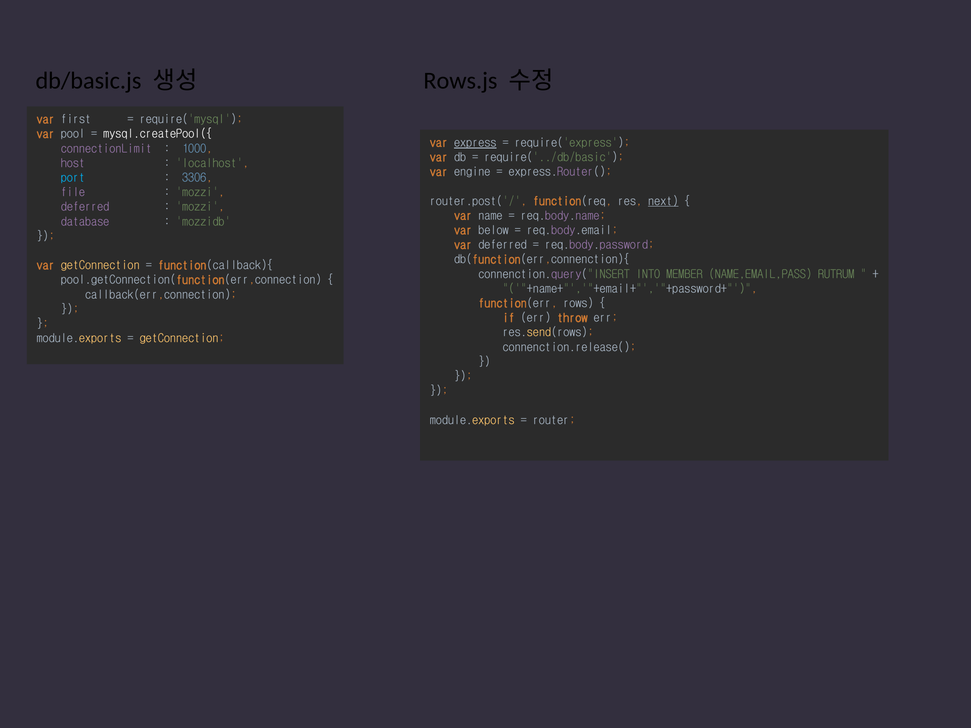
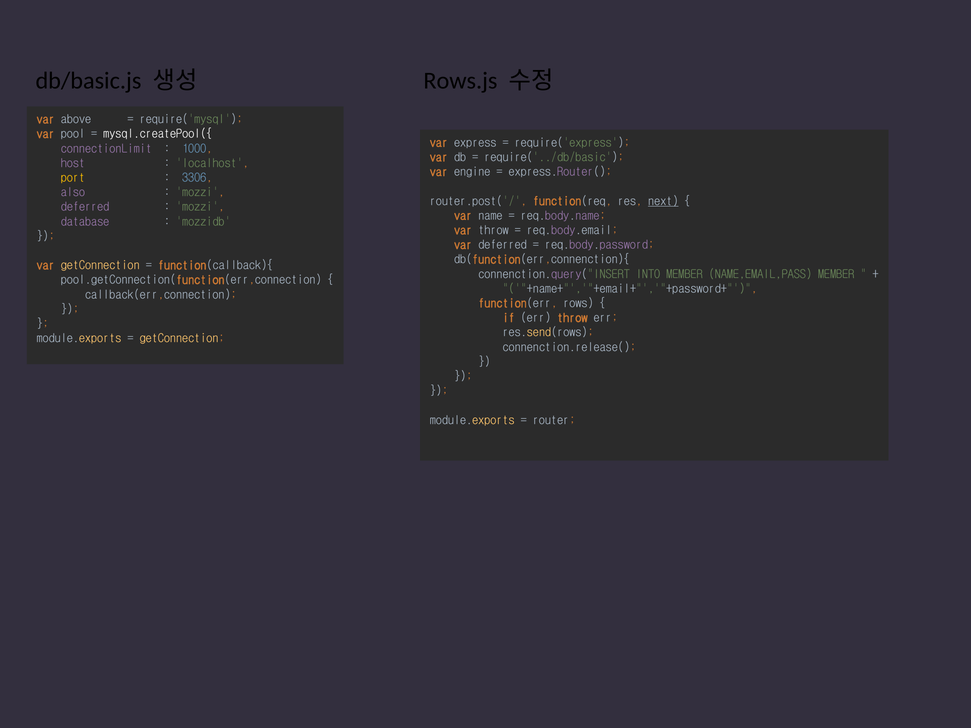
first: first -> above (76, 119)
express underline: present -> none (475, 143)
port colour: light blue -> yellow (73, 178)
file: file -> also (73, 192)
var below: below -> throw (493, 230)
NAME,EMAIL,PASS RUTRUM: RUTRUM -> MEMBER (836, 274)
